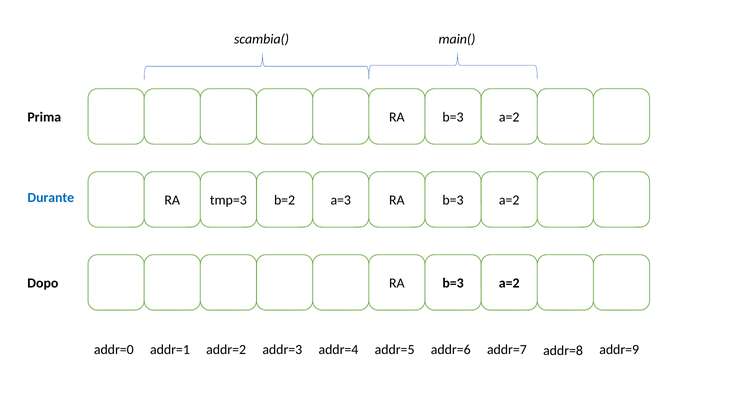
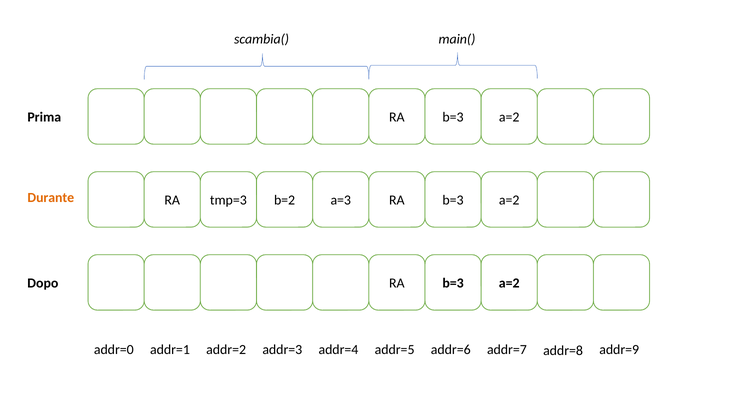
Durante colour: blue -> orange (51, 198)
